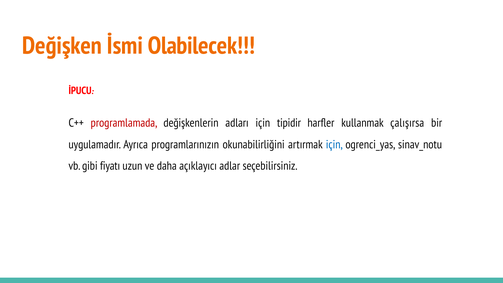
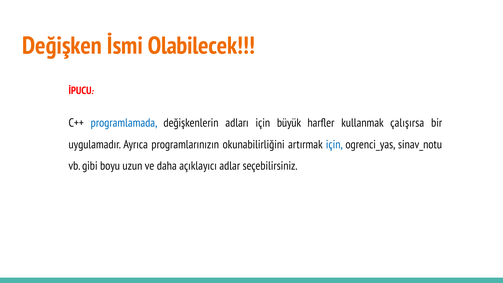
programlamada colour: red -> blue (124, 123)
tipidir: tipidir -> büyük (289, 123)
fiyatı: fiyatı -> boyu (110, 166)
